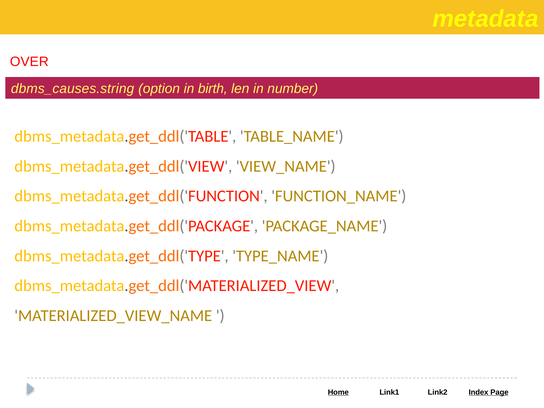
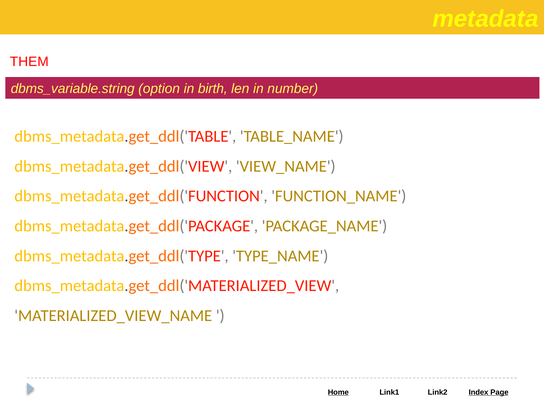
OVER: OVER -> THEM (29, 62)
dbms_causes.string: dbms_causes.string -> dbms_variable.string (73, 89)
